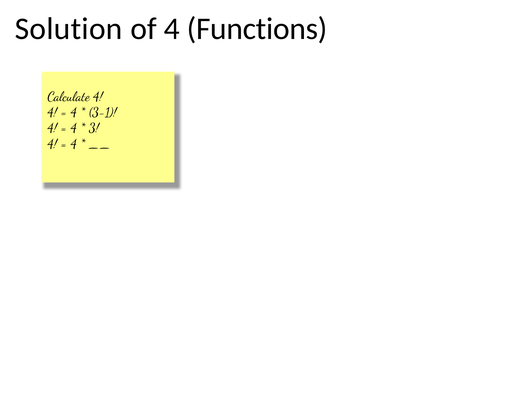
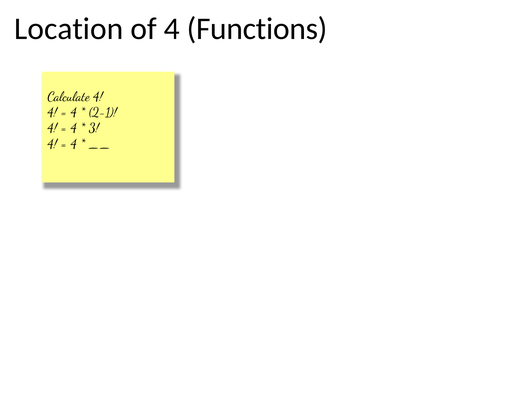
Solution: Solution -> Location (69, 29)
3-1: 3-1 -> 2-1 (103, 112)
